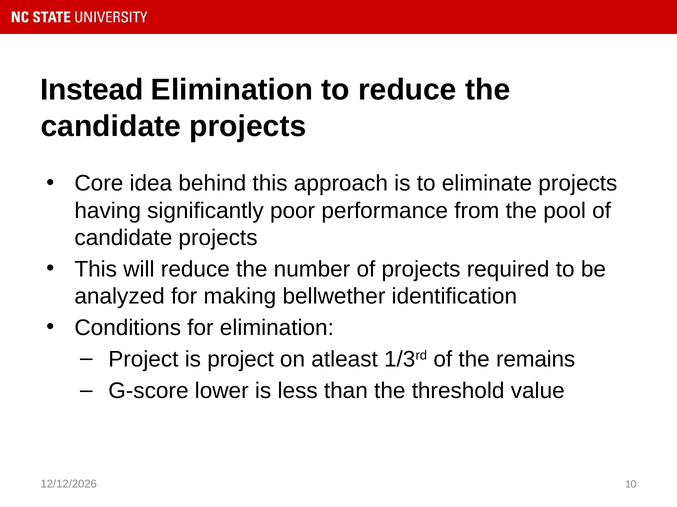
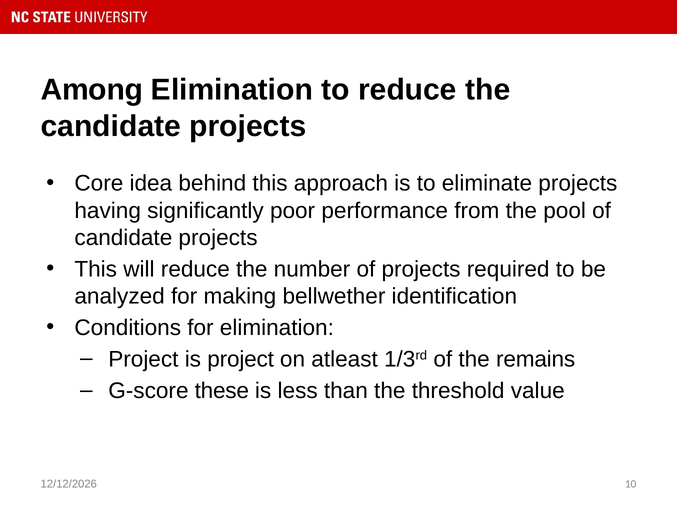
Instead: Instead -> Among (92, 90)
lower: lower -> these (222, 391)
